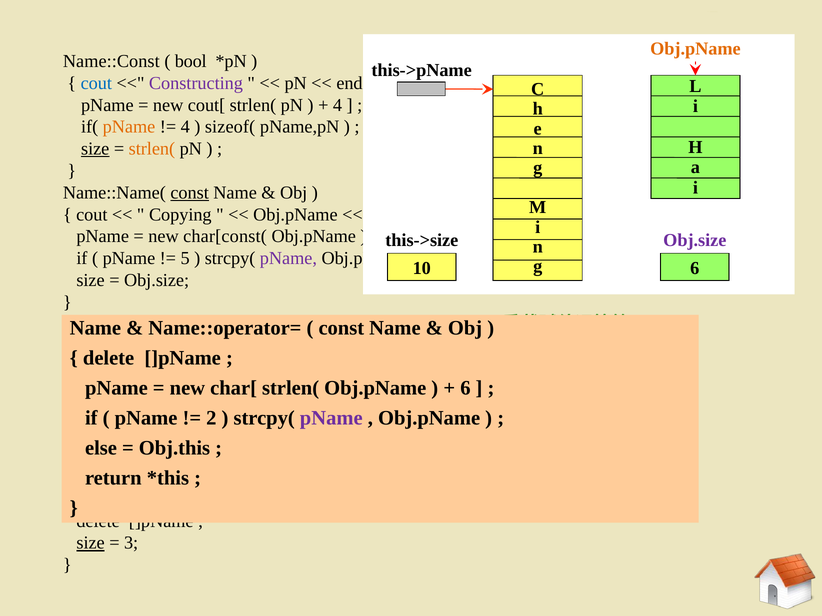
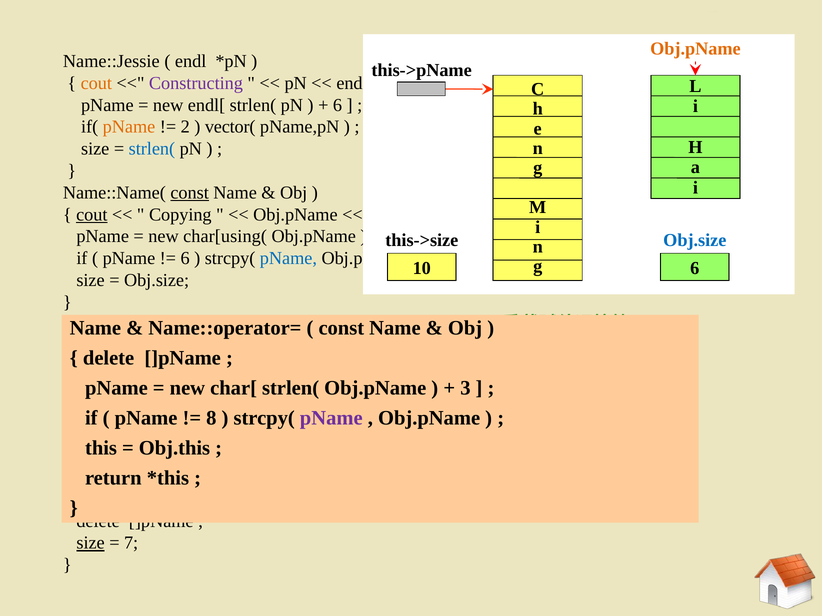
Name::Const: Name::Const -> Name::Jessie (111, 61)
bool: bool -> endl (191, 61)
cout colour: blue -> orange (96, 83)
cout[: cout[ -> endl[ (207, 105)
4: 4 -> 6 (338, 105)
4: 4 -> 2 (185, 127)
sizeof(: sizeof( -> vector( (230, 127)
size underline: present -> none (95, 149)
strlen( colour: orange -> blue (152, 149)
cout underline: none -> present (92, 215)
char[const(: char[const( -> char[using( (225, 237)
Obj.size colour: purple -> blue (695, 240)
5: 5 -> 6 (185, 259)
pName colour: purple -> blue (288, 259)
6: 6 -> 3 (465, 388)
2: 2 -> 8 (211, 418)
else: else -> this (101, 448)
3: 3 -> 7 (131, 543)
